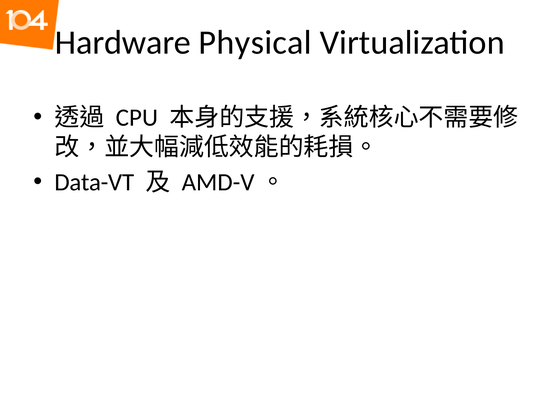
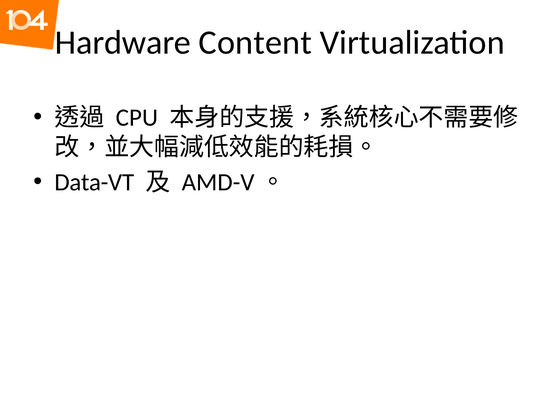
Physical: Physical -> Content (255, 43)
